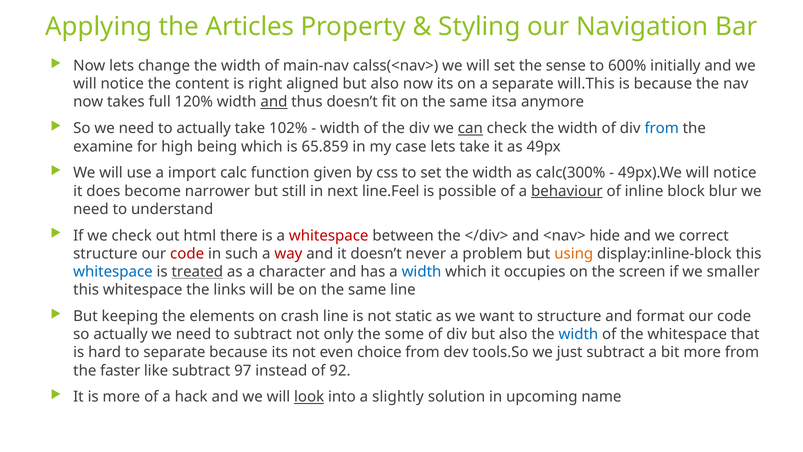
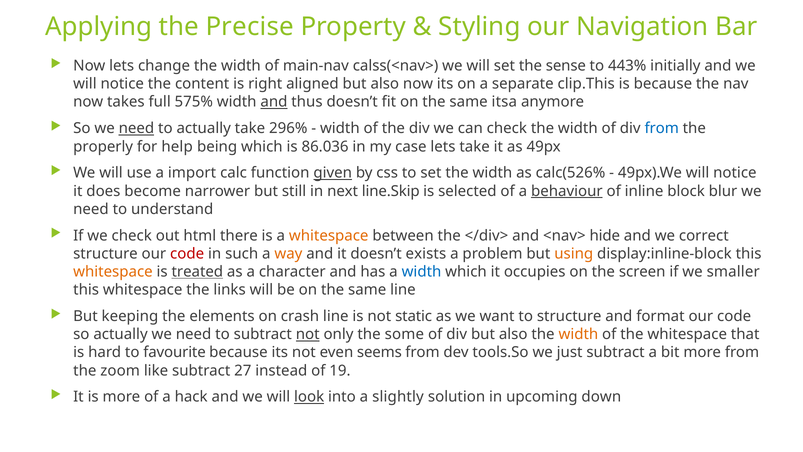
Articles: Articles -> Precise (250, 27)
600%: 600% -> 443% (627, 66)
will.This: will.This -> clip.This (586, 84)
120%: 120% -> 575% (194, 102)
need underline: none -> present (136, 128)
102%: 102% -> 296% (288, 128)
can underline: present -> none (470, 128)
examine: examine -> properly (103, 146)
high: high -> help (177, 146)
65.859: 65.859 -> 86.036 (325, 146)
given underline: none -> present (333, 173)
calc(300%: calc(300% -> calc(526% (571, 173)
line.Feel: line.Feel -> line.Skip (391, 191)
possible: possible -> selected (467, 191)
whitespace colour: red -> orange (329, 235)
way colour: red -> orange (288, 254)
never: never -> exists (426, 254)
whitespace colour: blue -> orange (113, 272)
not underline: none -> present (308, 334)
width colour: blue -> orange (578, 334)
to separate: separate -> favourite (175, 352)
choice: choice -> seems (379, 352)
faster: faster -> zoom (120, 370)
97: 97 -> 27 (243, 370)
92: 92 -> 19 (340, 370)
name: name -> down (601, 397)
